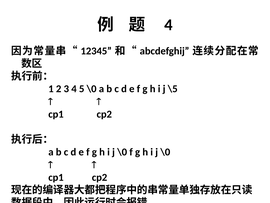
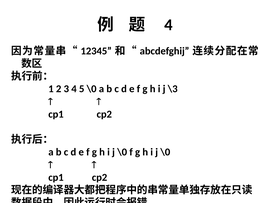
\5: \5 -> \3 (173, 89)
